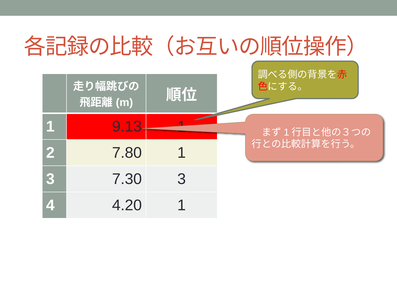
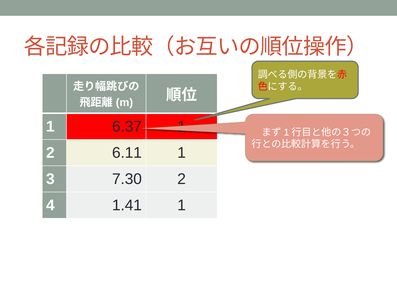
9.13: 9.13 -> 6.37 (127, 127)
7.80: 7.80 -> 6.11 (127, 153)
7.30 3: 3 -> 2 (182, 180)
4.20: 4.20 -> 1.41 (127, 206)
